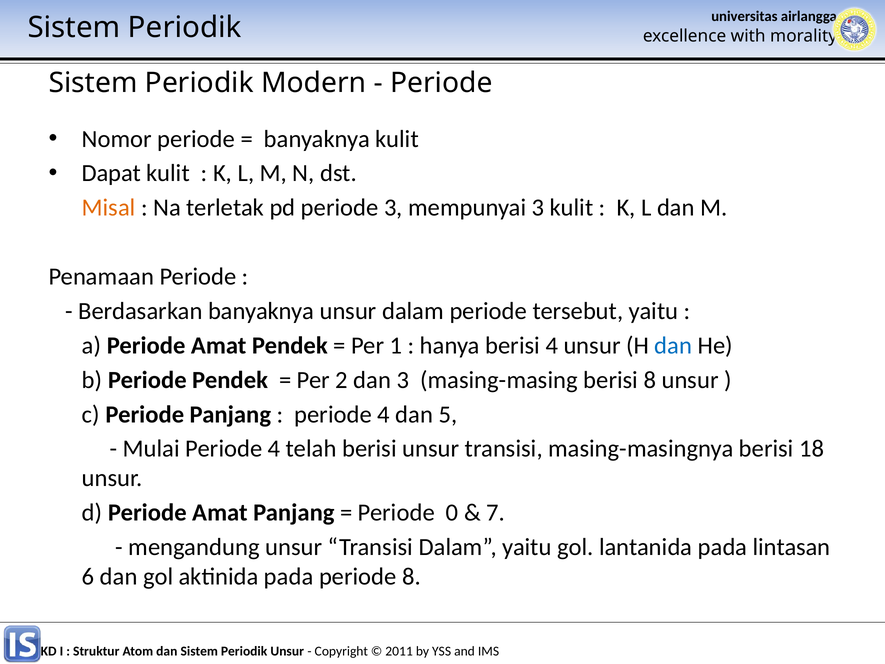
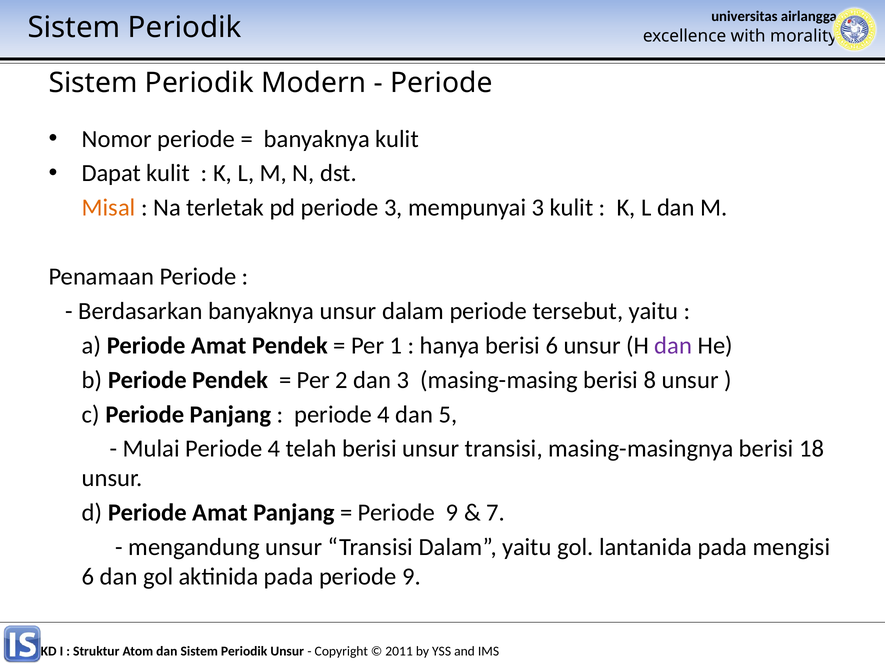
berisi 4: 4 -> 6 (552, 345)
dan colour: blue -> purple (673, 345)
0: 0 -> 9 (452, 513)
lintasan: lintasan -> mengisi (791, 547)
pada periode 8: 8 -> 9 (411, 577)
